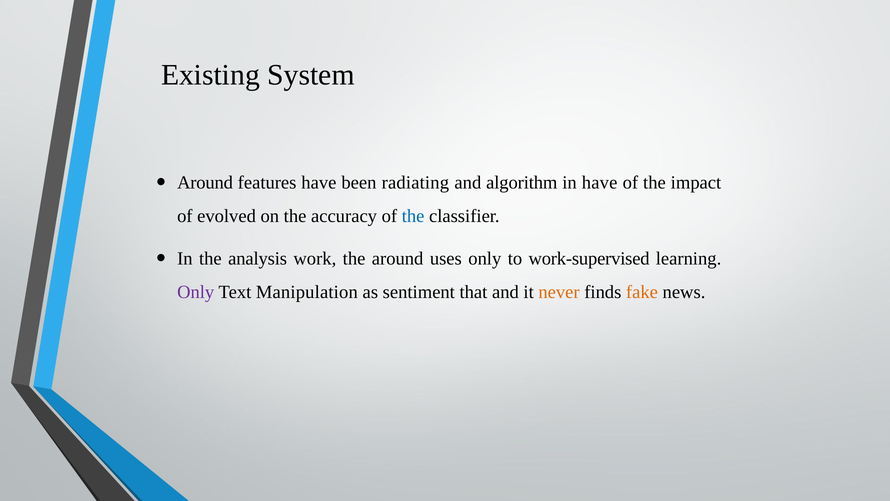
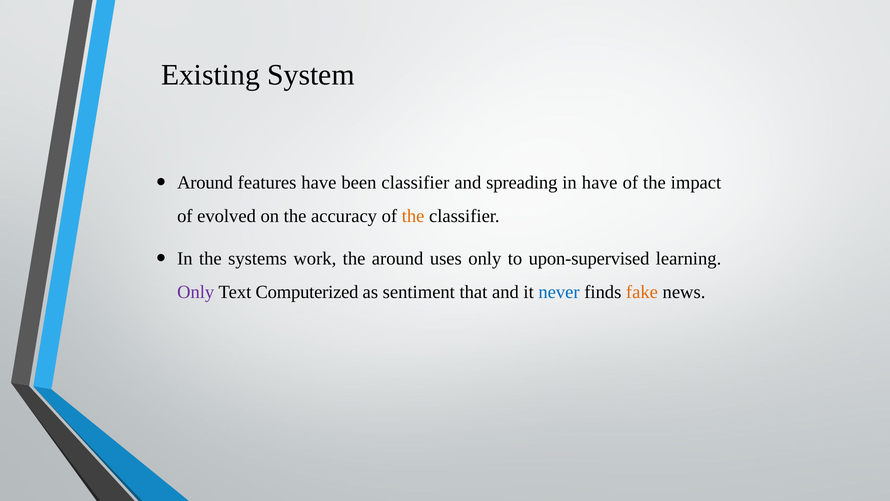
been radiating: radiating -> classifier (415, 182)
algorithm: algorithm -> spreading (522, 182)
the colour: blue -> orange (413, 216)
analysis: analysis -> systems (258, 259)
work-supervised: work-supervised -> upon-supervised (589, 259)
Manipulation: Manipulation -> Computerized (307, 292)
never colour: orange -> blue (559, 292)
